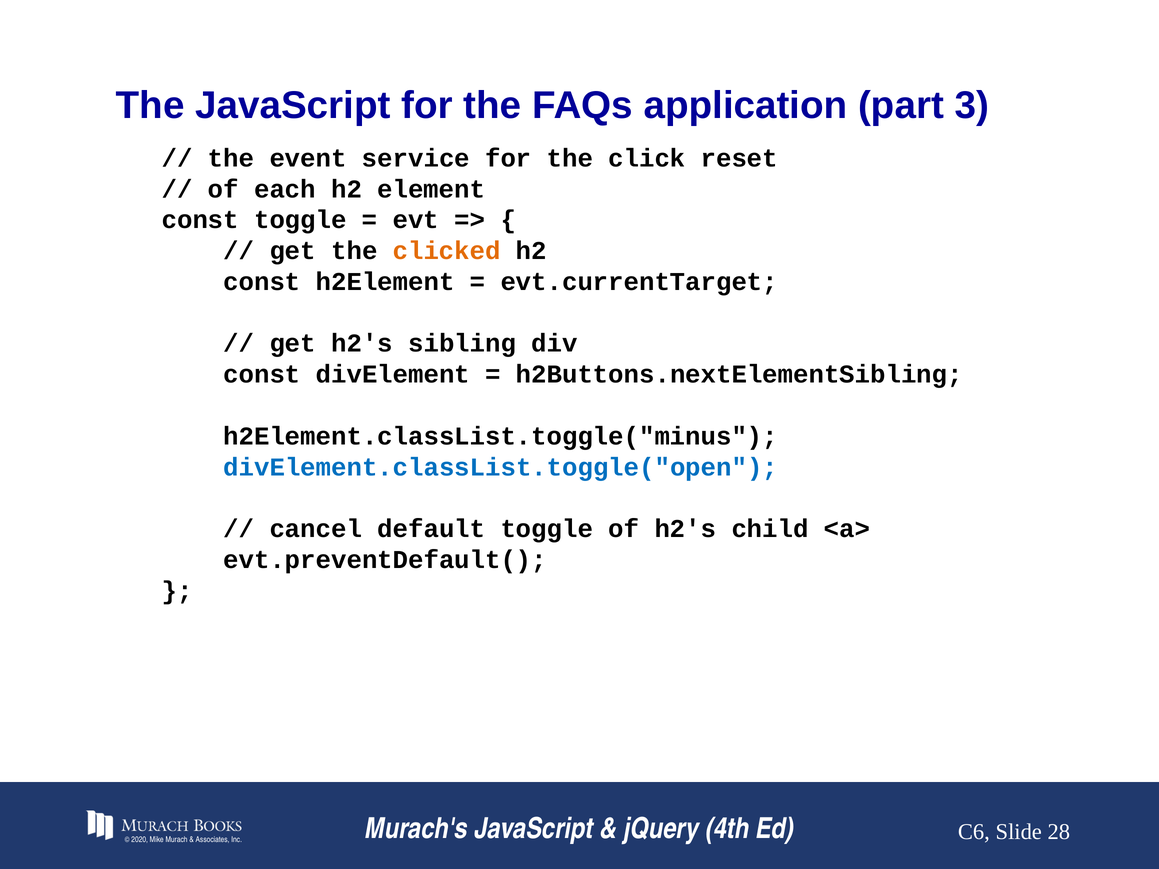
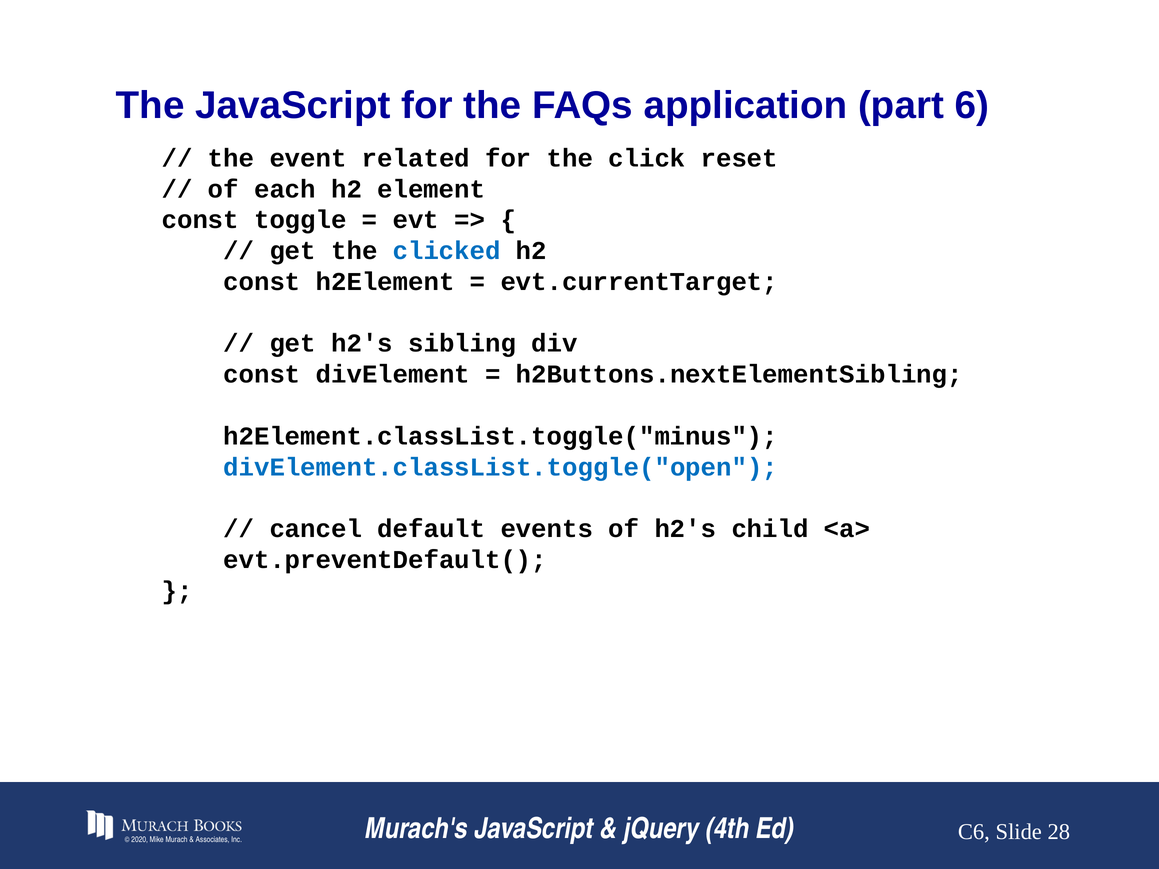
3: 3 -> 6 (972, 105)
service: service -> related (416, 158)
clicked colour: orange -> blue (447, 251)
default toggle: toggle -> events (547, 529)
